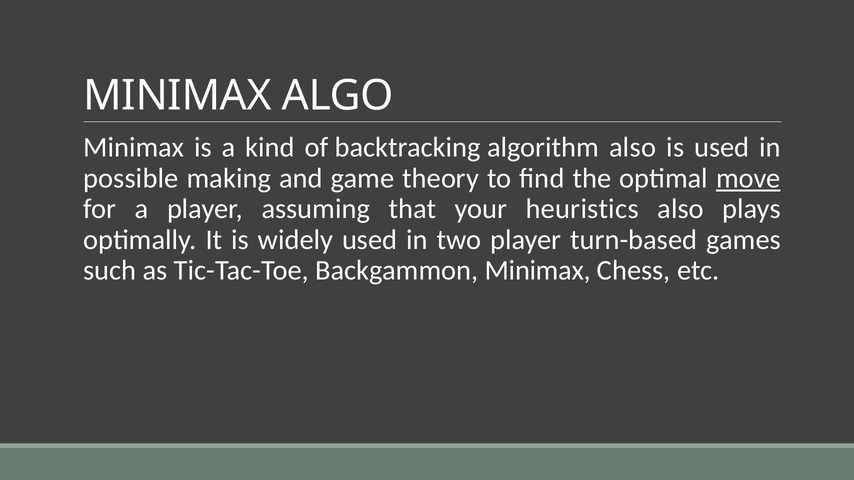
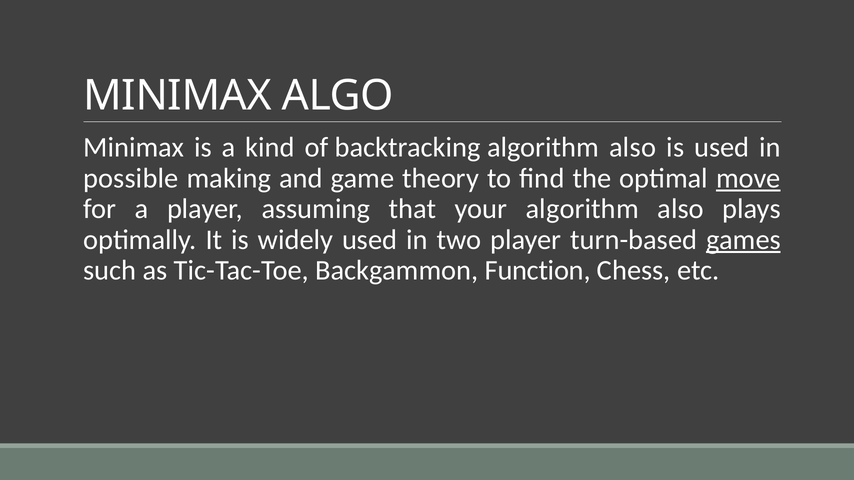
your heuristics: heuristics -> algorithm (582, 209)
games underline: none -> present (743, 240)
Backgammon Minimax: Minimax -> Function (538, 271)
